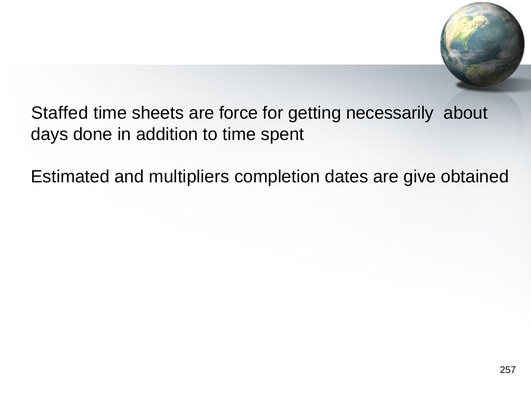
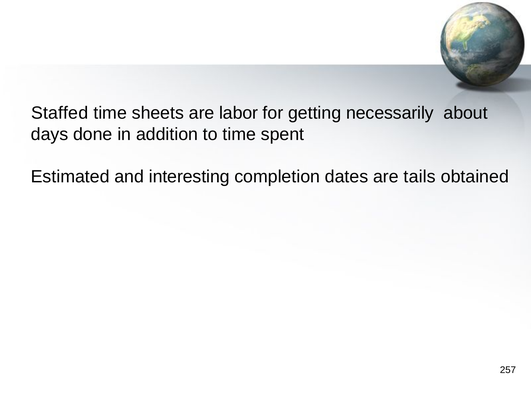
force: force -> labor (239, 113)
multipliers: multipliers -> interesting (189, 177)
give: give -> tails (420, 177)
